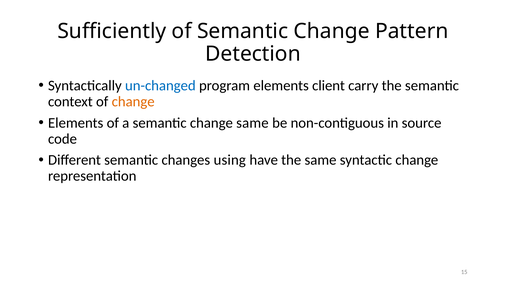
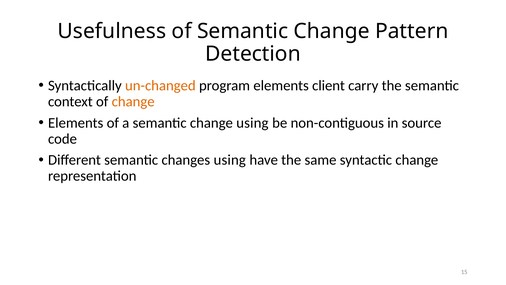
Sufficiently: Sufficiently -> Usefulness (112, 31)
un-changed colour: blue -> orange (160, 86)
change same: same -> using (252, 123)
